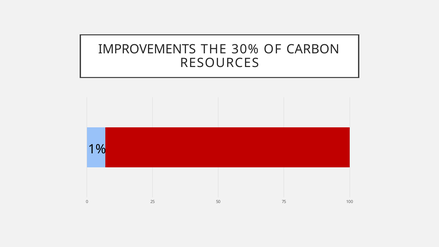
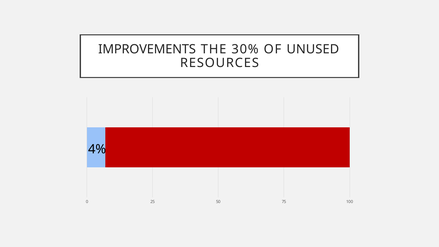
CARBON: CARBON -> UNUSED (313, 49)
1%: 1% -> 4% (97, 149)
